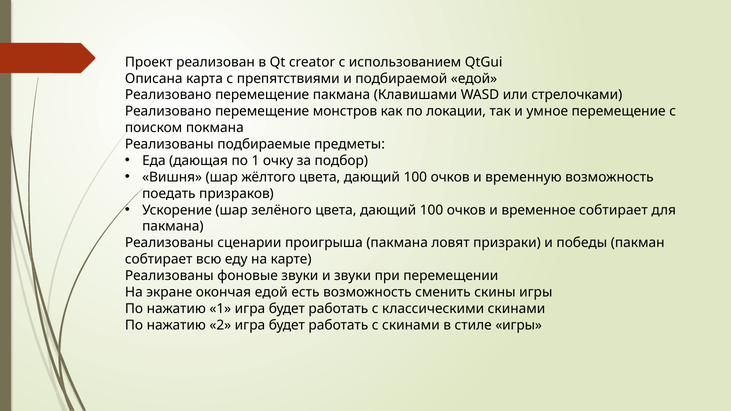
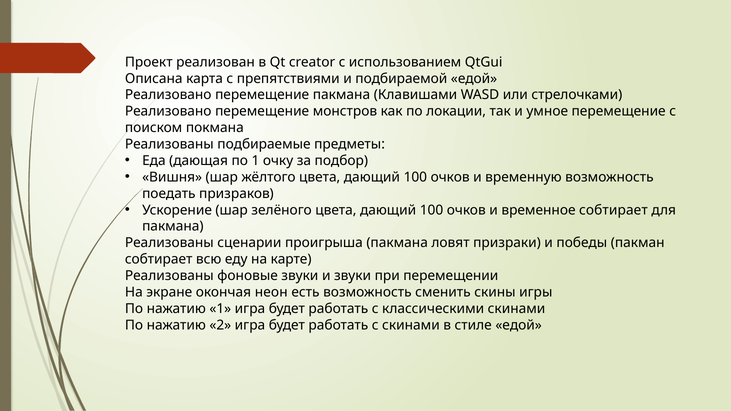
окончая едой: едой -> неон (271, 292)
стиле игры: игры -> едой (519, 325)
